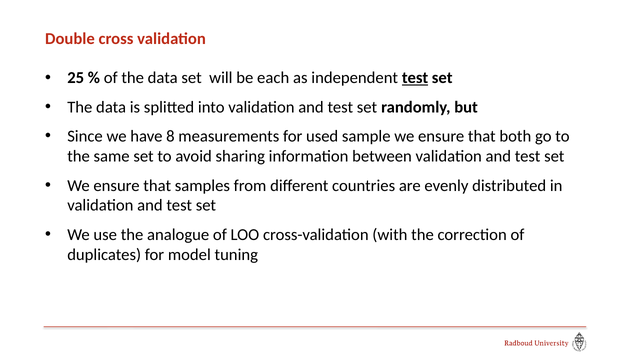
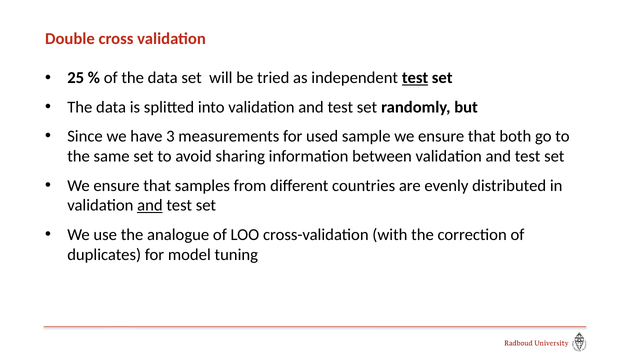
each: each -> tried (273, 78)
8: 8 -> 3 (170, 137)
and underline: none -> present (150, 206)
